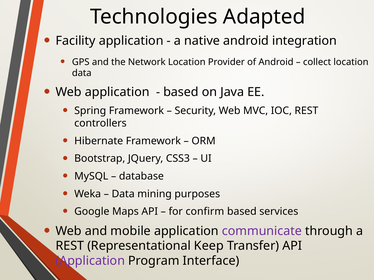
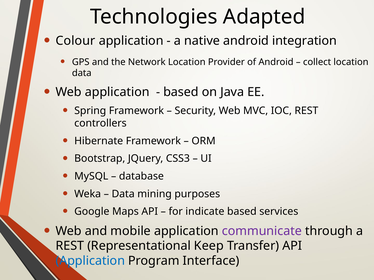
Facility: Facility -> Colour (76, 41)
confirm: confirm -> indicate (205, 212)
Application colour: purple -> blue (90, 261)
